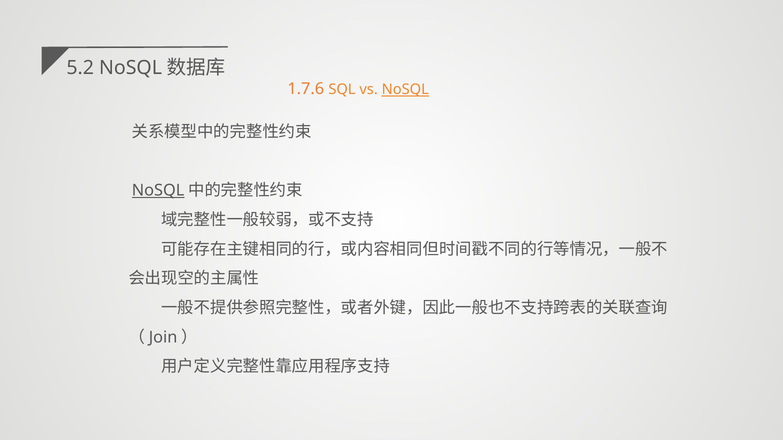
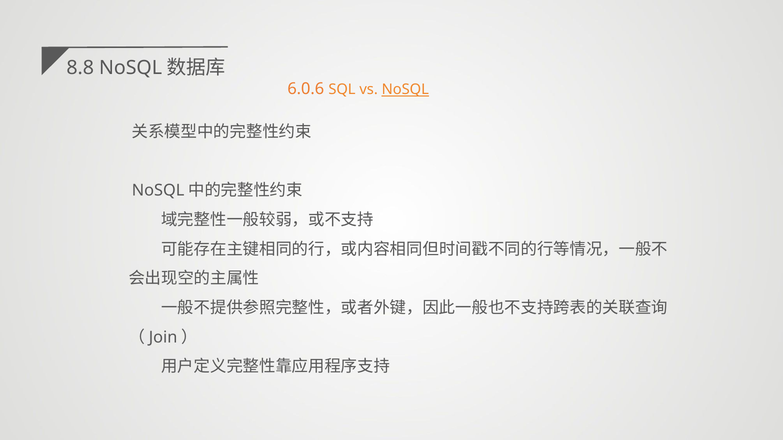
5.2: 5.2 -> 8.8 (80, 68)
1.7.6: 1.7.6 -> 6.0.6 (306, 89)
NoSQL underline: present -> none (158, 191)
